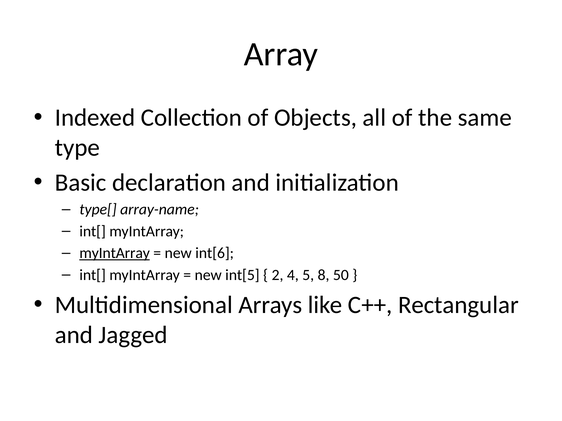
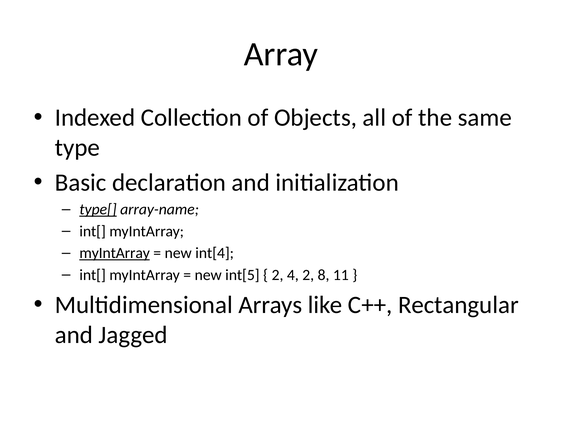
type[ underline: none -> present (98, 210)
int[6: int[6 -> int[4 (215, 253)
4 5: 5 -> 2 (308, 275)
50: 50 -> 11 (341, 275)
